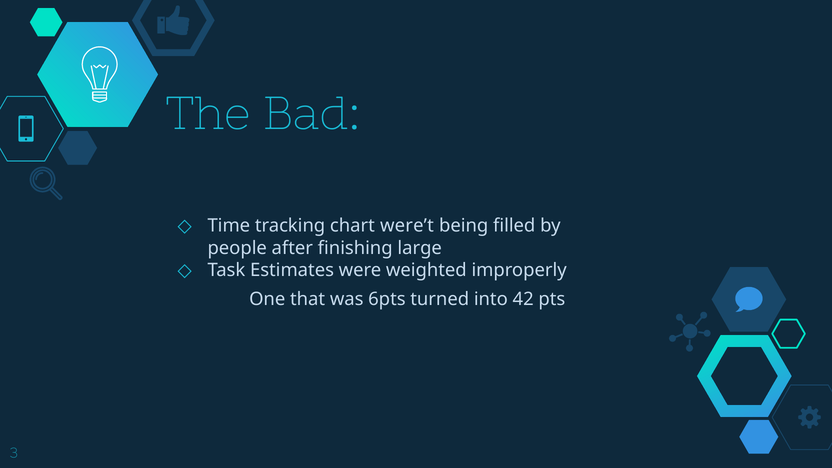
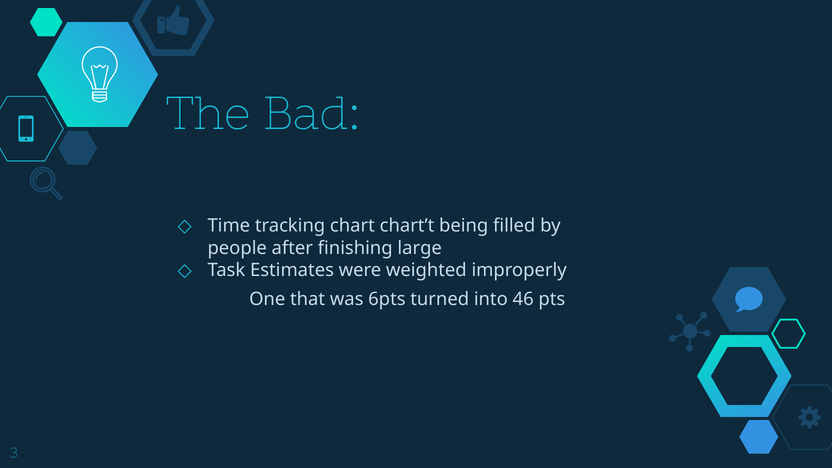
were’t: were’t -> chart’t (407, 226)
42: 42 -> 46 (523, 299)
